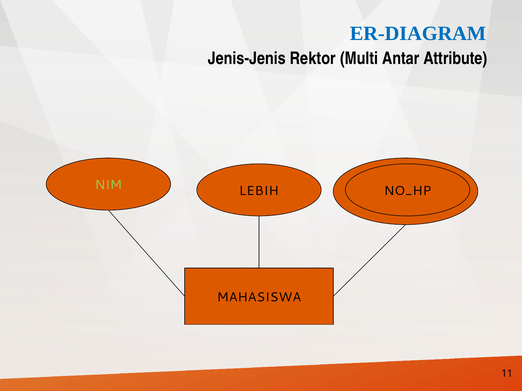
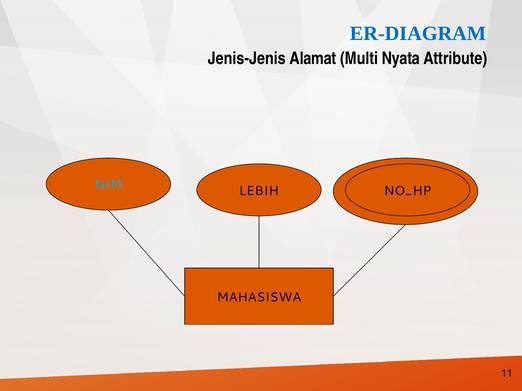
Rektor: Rektor -> Alamat (313, 59)
Antar: Antar -> Nyata (401, 59)
NIM colour: light green -> light blue (108, 185)
